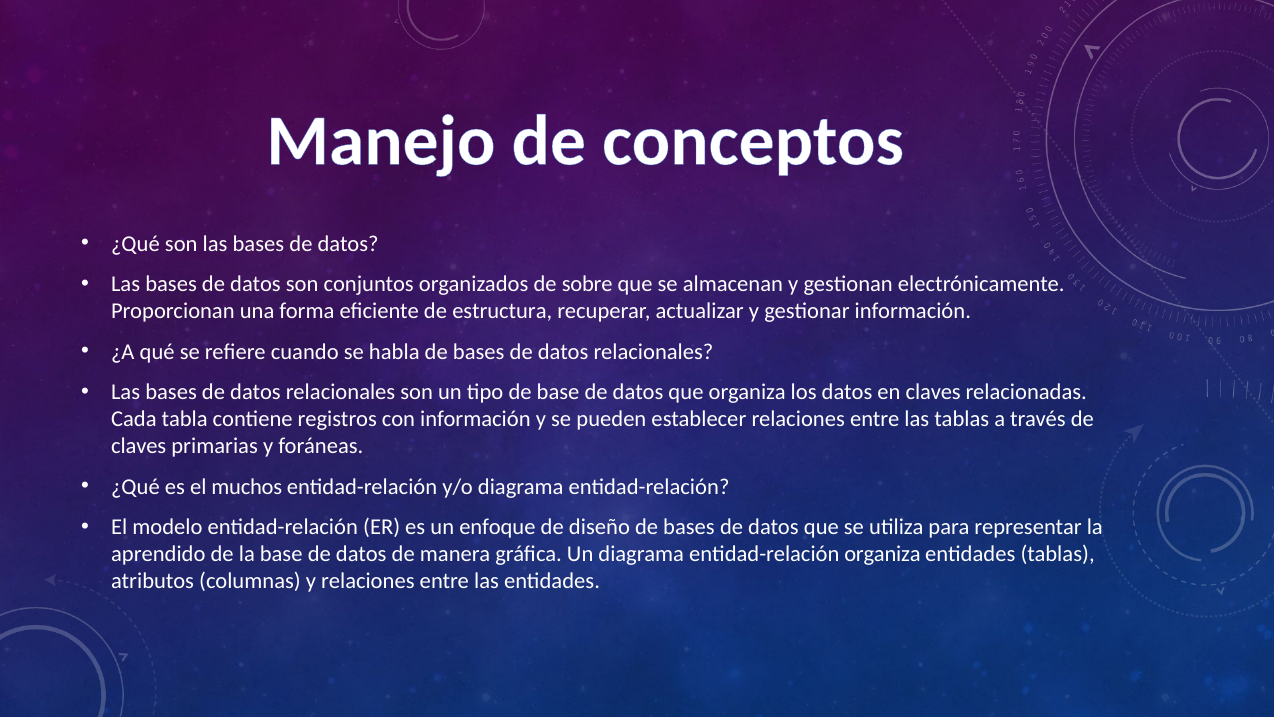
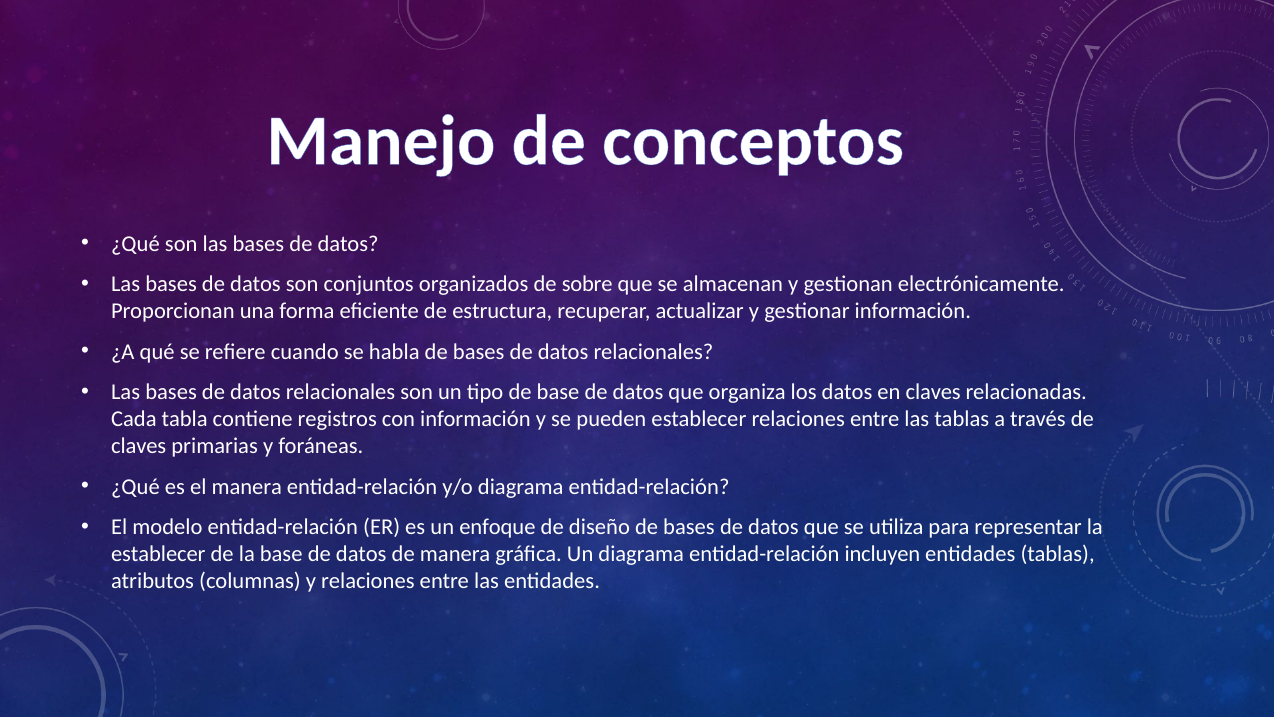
el muchos: muchos -> manera (247, 486)
aprendido: aprendido -> establecer (158, 554)
entidad-relación organiza: organiza -> incluyen (882, 554)
